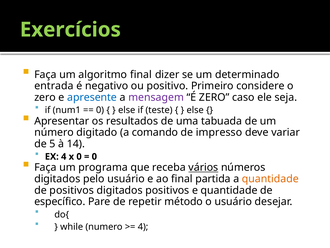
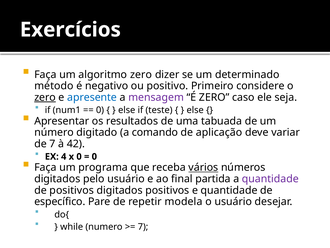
Exercícios colour: light green -> white (70, 30)
algoritmo final: final -> zero (141, 74)
entrada: entrada -> método (54, 86)
zero underline: none -> present (45, 97)
impresso: impresso -> aplicação (219, 132)
de 5: 5 -> 7 (52, 144)
14: 14 -> 42 (76, 144)
quantidade colour: orange -> purple (270, 179)
método: método -> modela (184, 201)
4: 4 -> 7 (143, 226)
